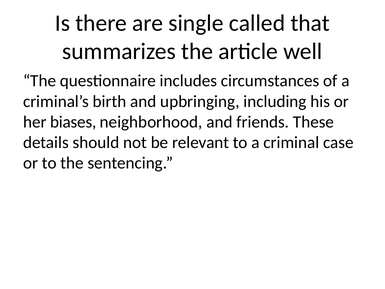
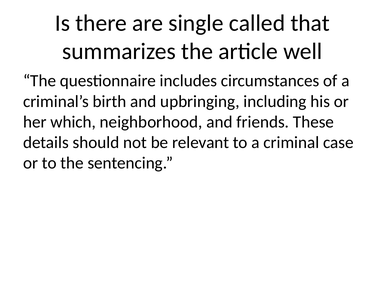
biases: biases -> which (73, 122)
